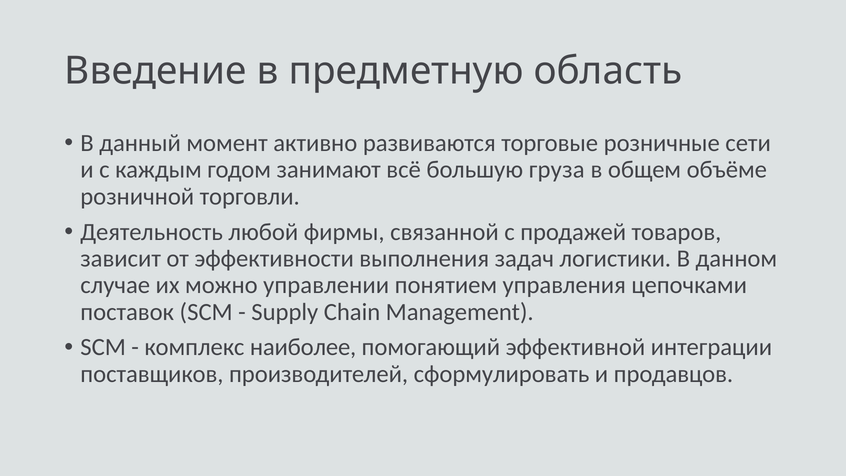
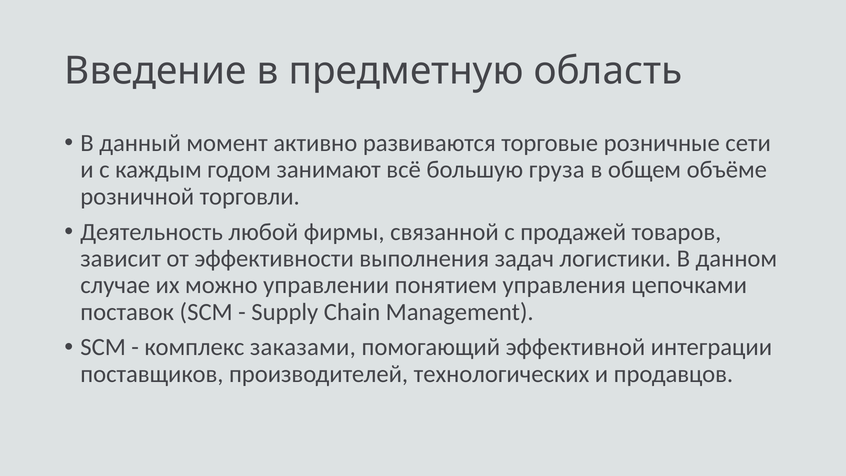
наиболее: наиболее -> заказами (303, 347)
сформулировать: сформулировать -> технологических (502, 374)
